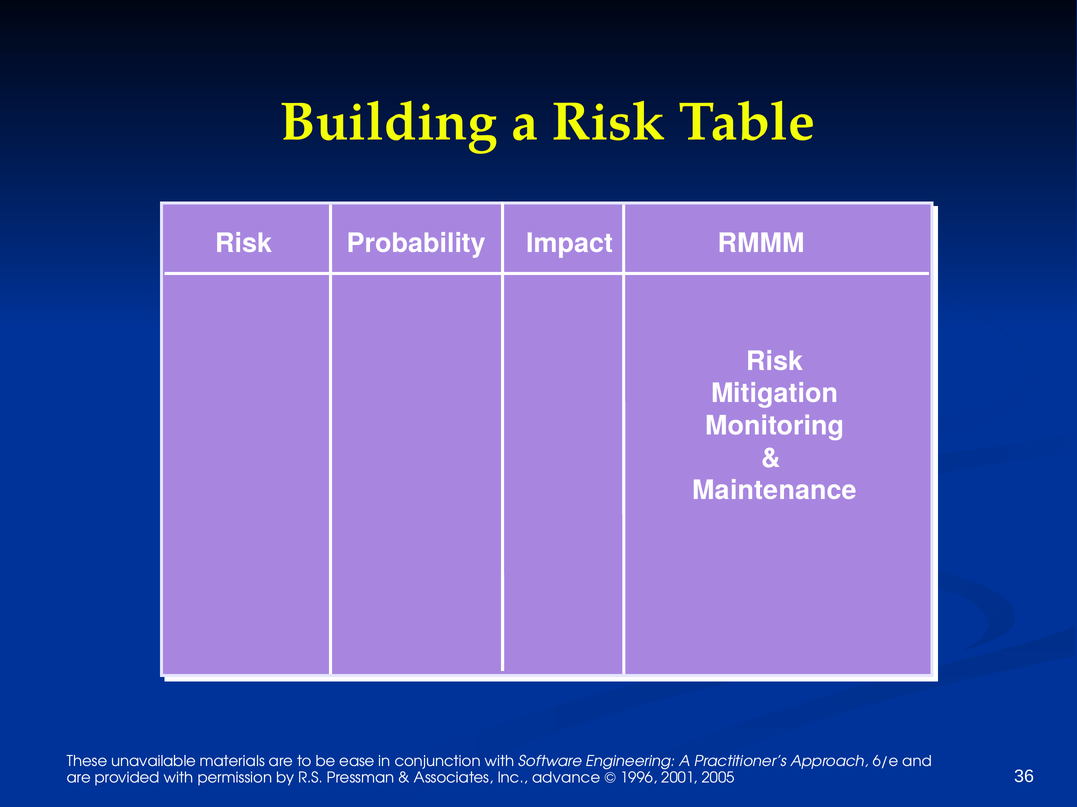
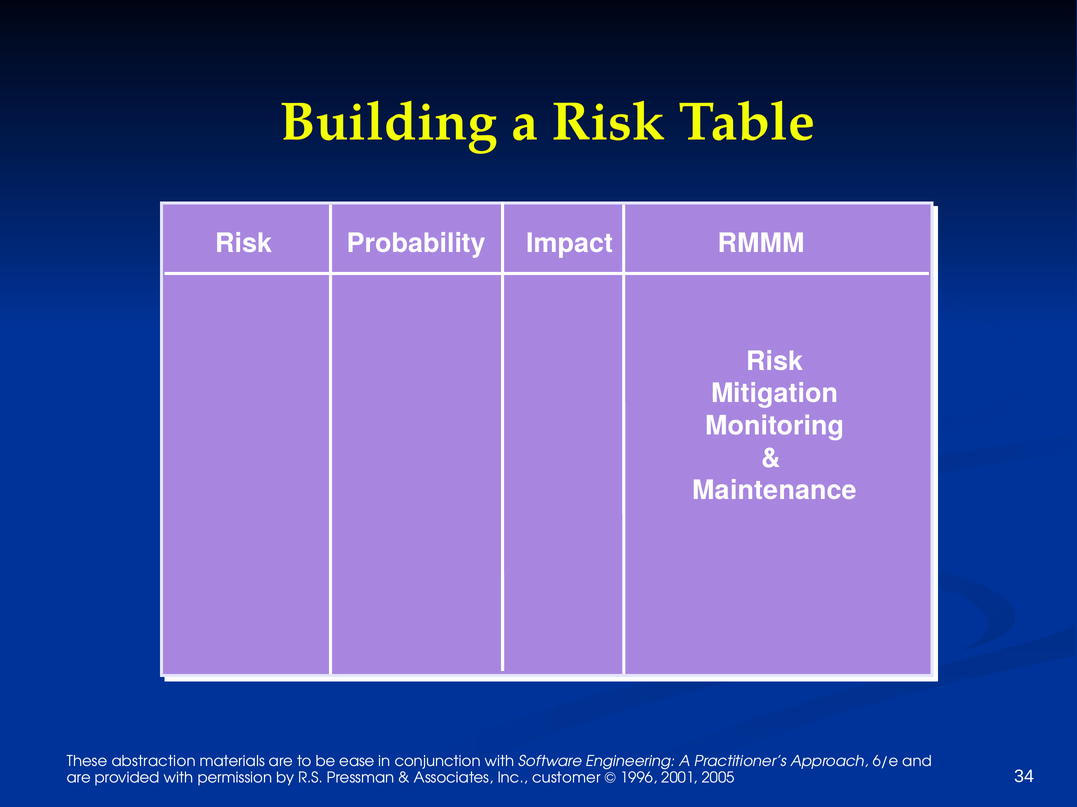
unavailable: unavailable -> abstraction (154, 762)
advance: advance -> customer (566, 778)
36: 36 -> 34 (1024, 777)
